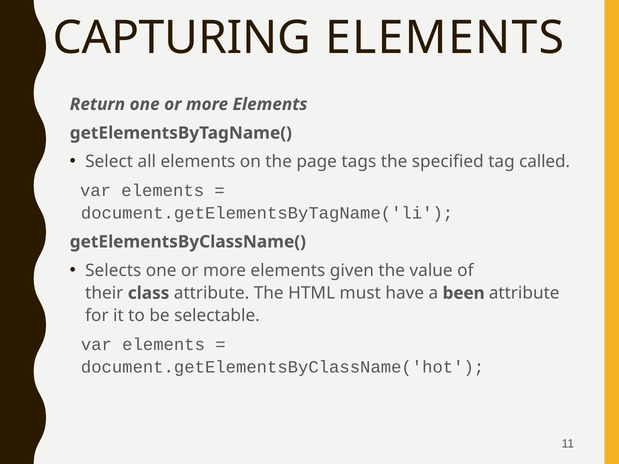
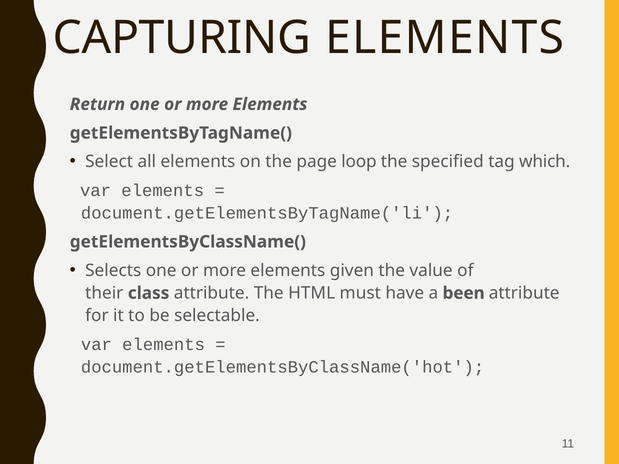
tags: tags -> loop (359, 162)
called: called -> which (545, 162)
